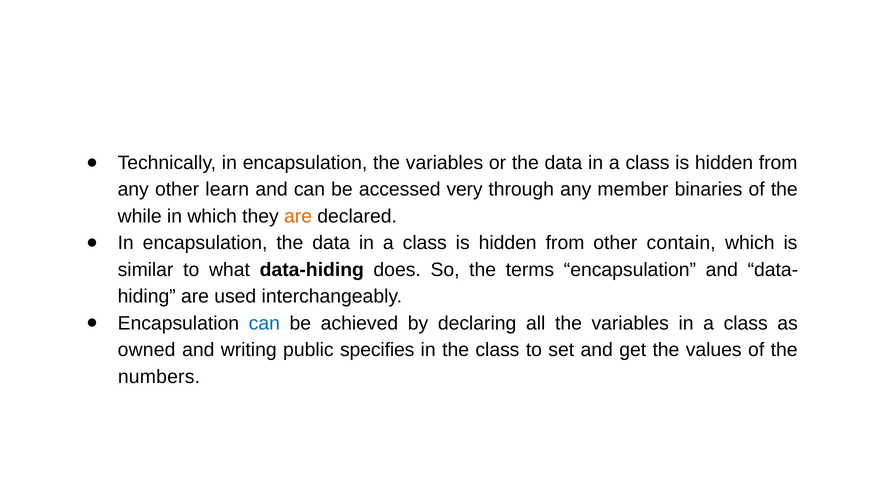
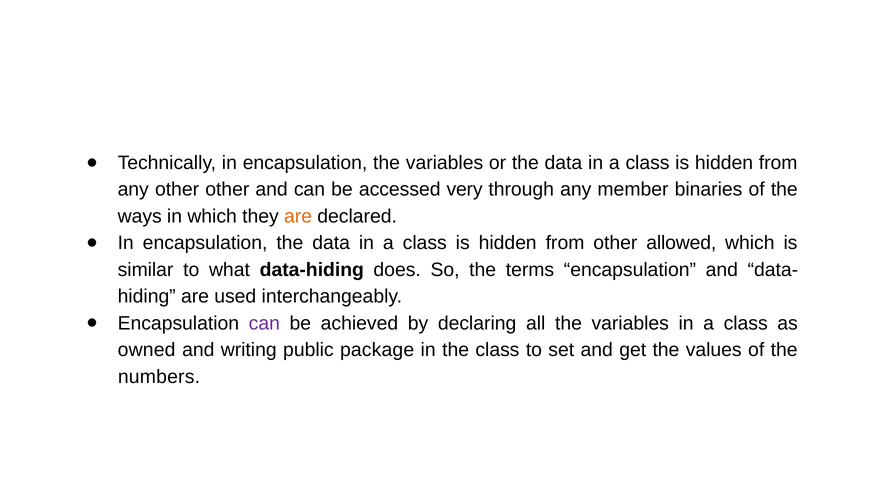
other learn: learn -> other (227, 190)
while: while -> ways (140, 216)
contain: contain -> allowed (681, 243)
can colour: blue -> purple (264, 323)
specifies: specifies -> package (377, 350)
